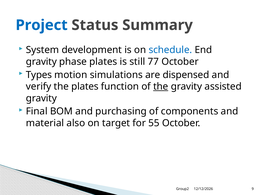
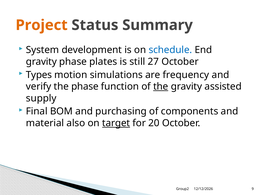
Project colour: blue -> orange (42, 25)
77: 77 -> 27 (153, 62)
dispensed: dispensed -> frequency (186, 75)
the plates: plates -> phase (85, 87)
gravity: gravity -> supply (41, 98)
target underline: none -> present (116, 123)
55: 55 -> 20 (154, 123)
